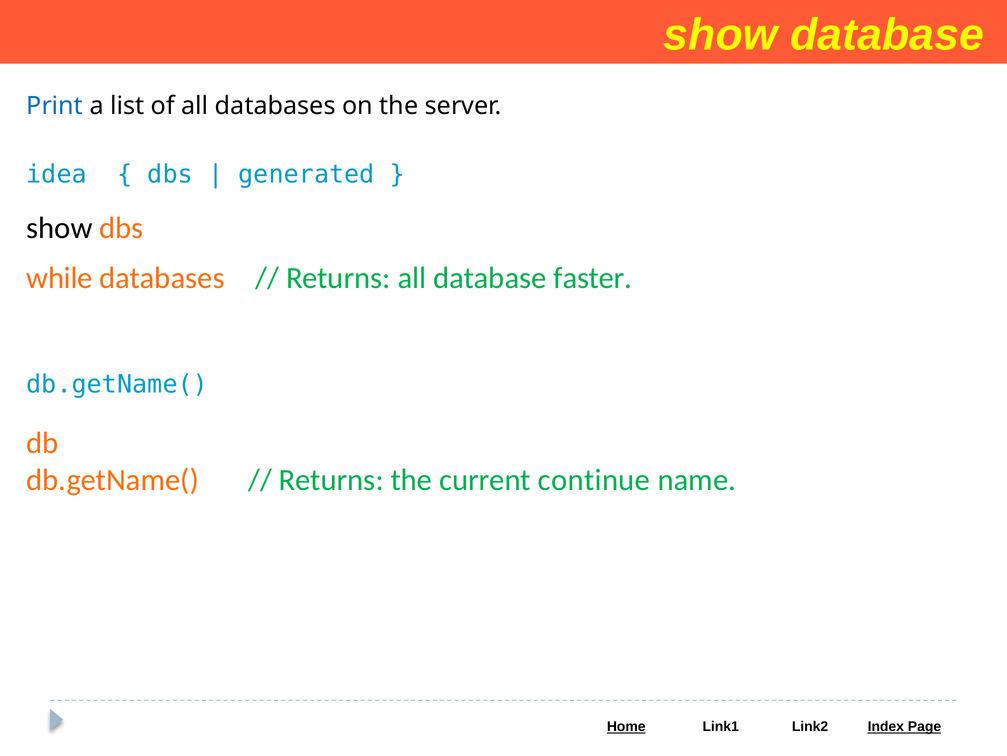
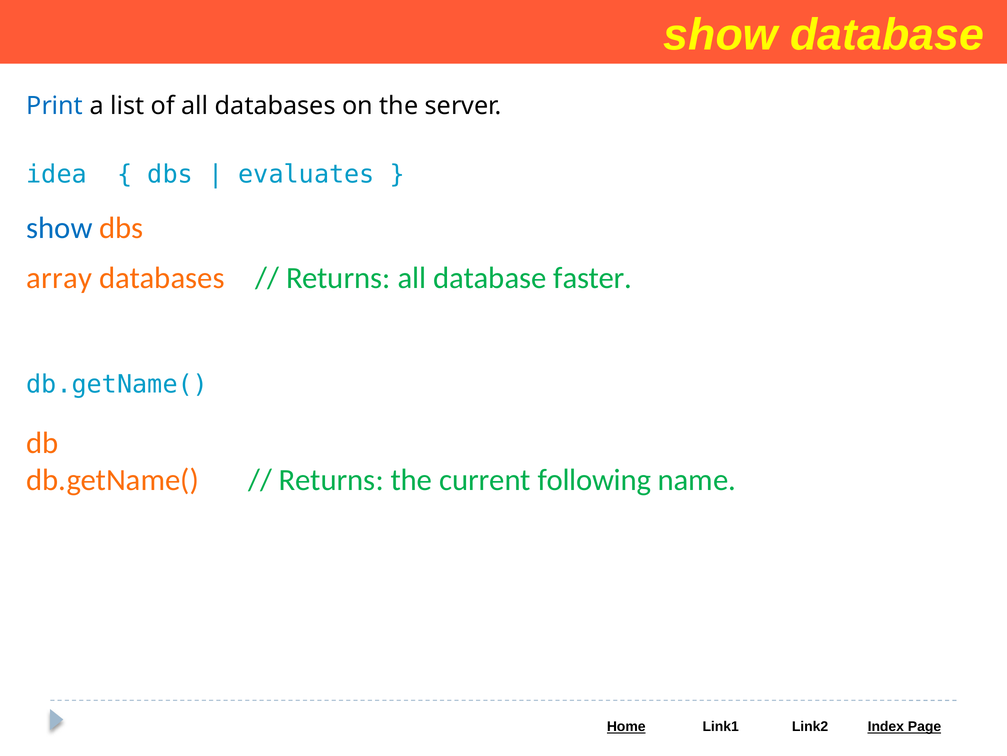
generated: generated -> evaluates (306, 174)
show colour: black -> blue (59, 228)
while: while -> array (59, 278)
continue: continue -> following (594, 480)
